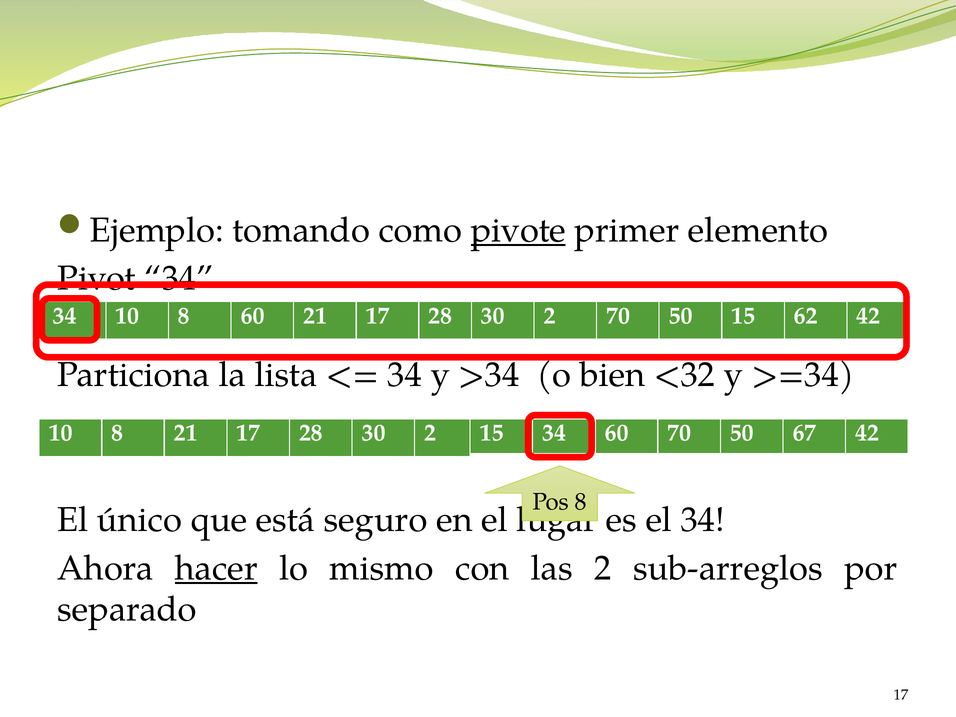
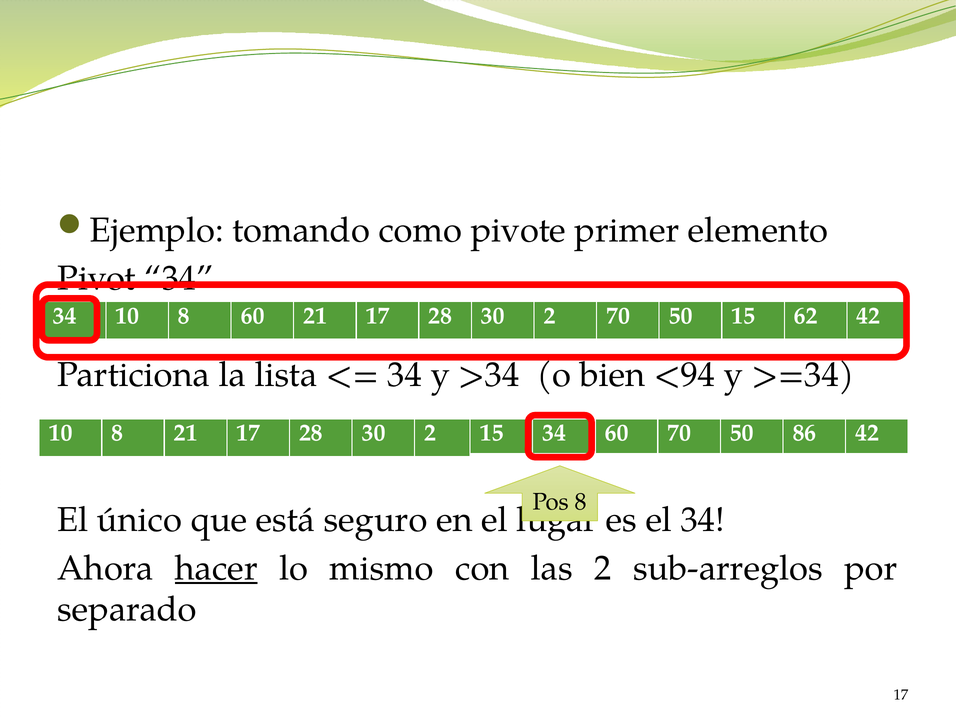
pivote underline: present -> none (518, 230)
<32: <32 -> <94 (685, 375)
67: 67 -> 86 (804, 433)
